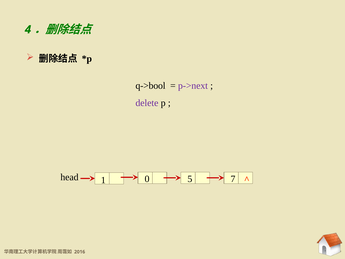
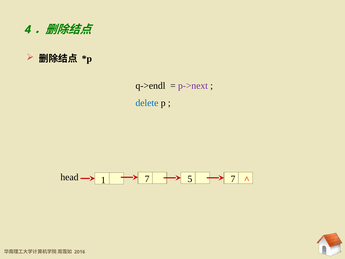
q->bool: q->bool -> q->endl (150, 86)
delete colour: purple -> blue (147, 103)
1 0: 0 -> 7 (147, 179)
